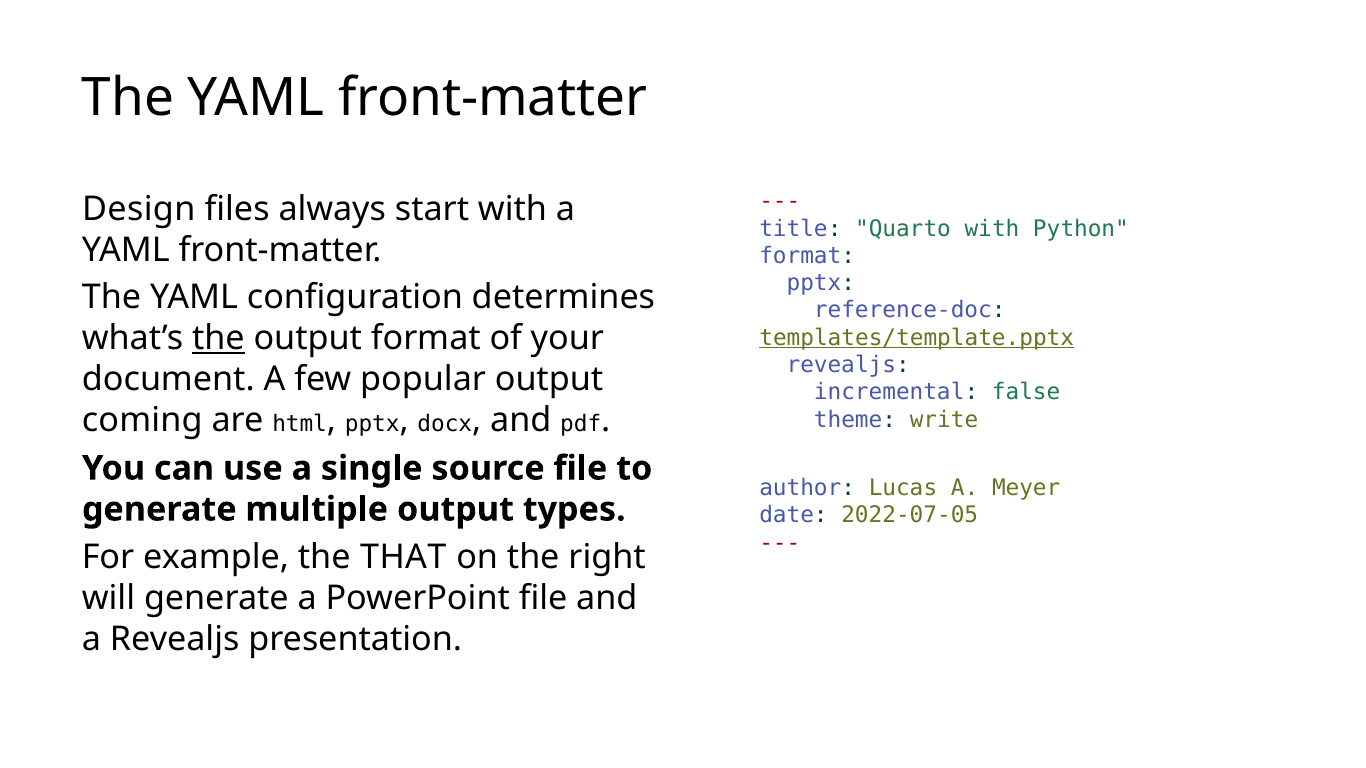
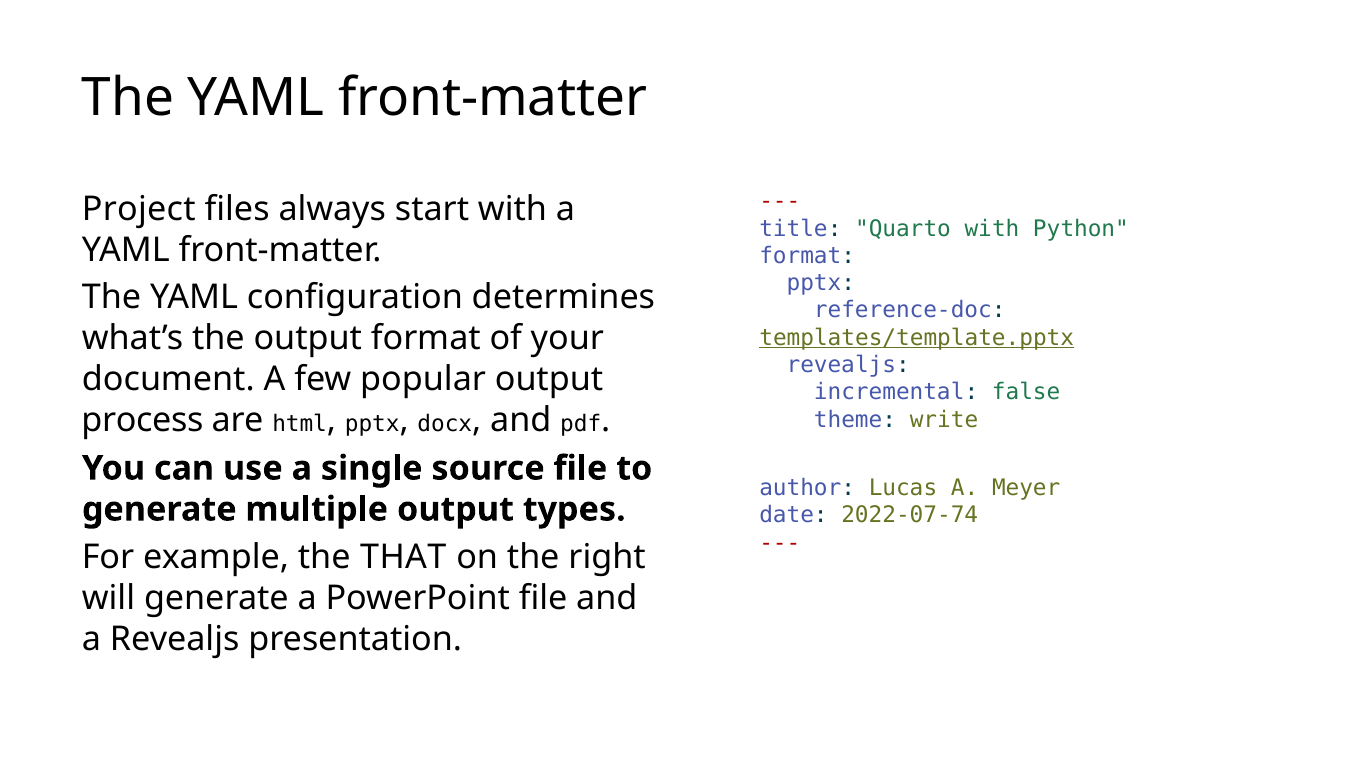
Design: Design -> Project (139, 209)
the underline: present -> none (218, 339)
coming: coming -> process (142, 421)
2022-07-05: 2022-07-05 -> 2022-07-74 (910, 516)
